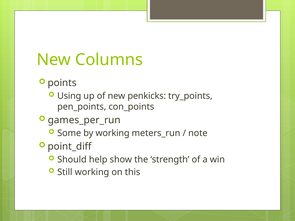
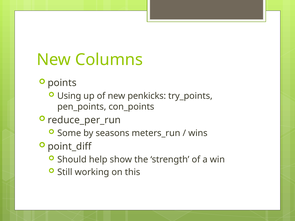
games_per_run: games_per_run -> reduce_per_run (84, 120)
by working: working -> seasons (113, 133)
note: note -> wins (198, 133)
